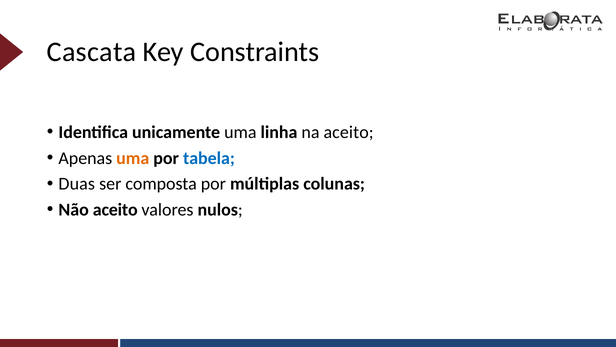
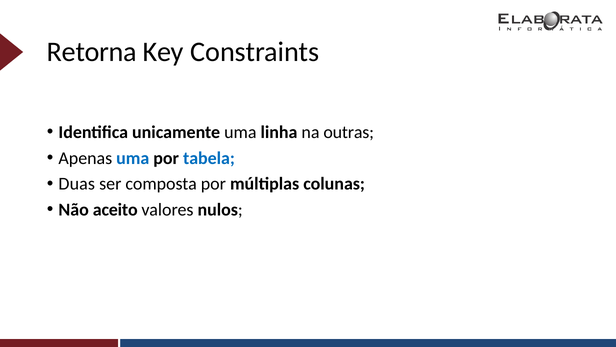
Cascata: Cascata -> Retorna (92, 52)
na aceito: aceito -> outras (349, 132)
uma colour: orange -> blue (133, 158)
